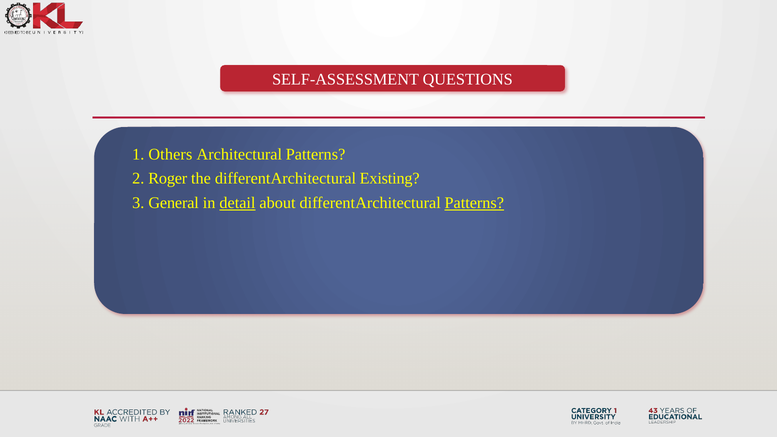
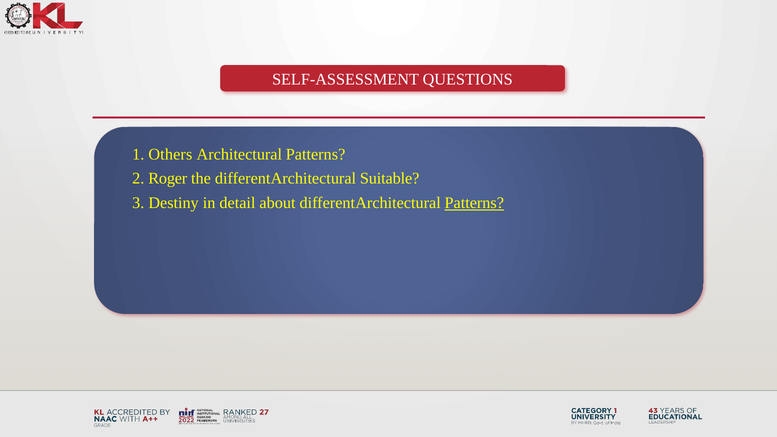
Existing: Existing -> Suitable (390, 179)
General: General -> Destiny (174, 203)
detail underline: present -> none (237, 203)
